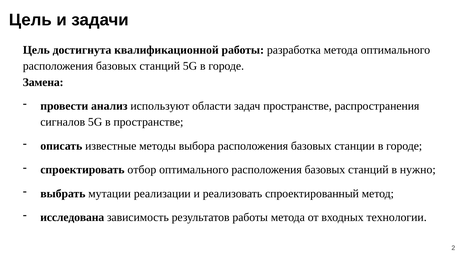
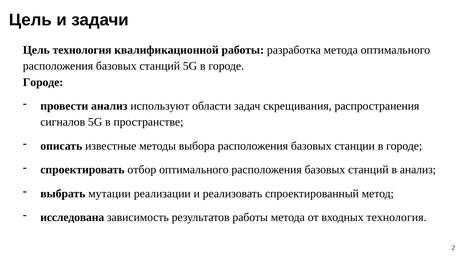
Цель достигнута: достигнута -> технология (82, 50)
Замена: Замена -> Городе (43, 82)
задач пространстве: пространстве -> скрещивания (297, 106)
в нужно: нужно -> анализ (418, 170)
входных технологии: технологии -> технология (397, 217)
